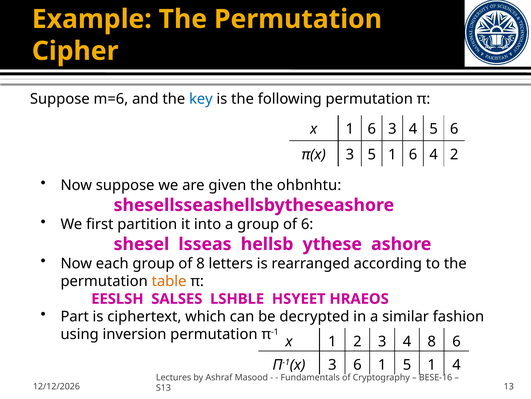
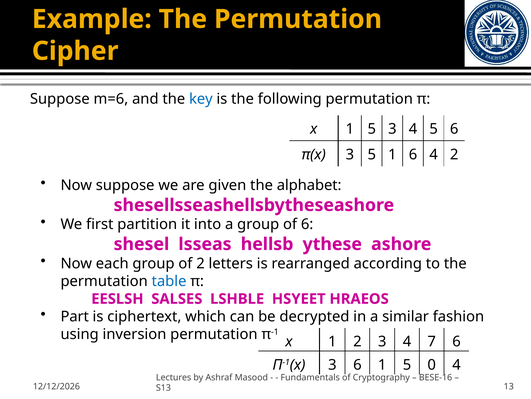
x 1 6: 6 -> 5 (372, 129)
ohbnhtu: ohbnhtu -> alphabet (309, 185)
of 8: 8 -> 2 (200, 263)
table colour: orange -> blue (169, 281)
4 8: 8 -> 7 (432, 341)
1 5 1: 1 -> 0 (432, 364)
